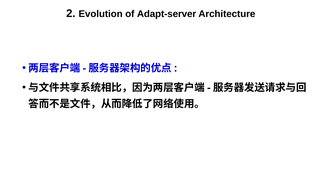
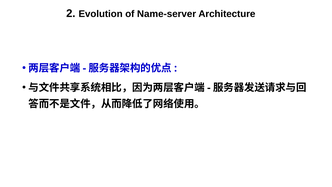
Adapt-server: Adapt-server -> Name-server (167, 14)
